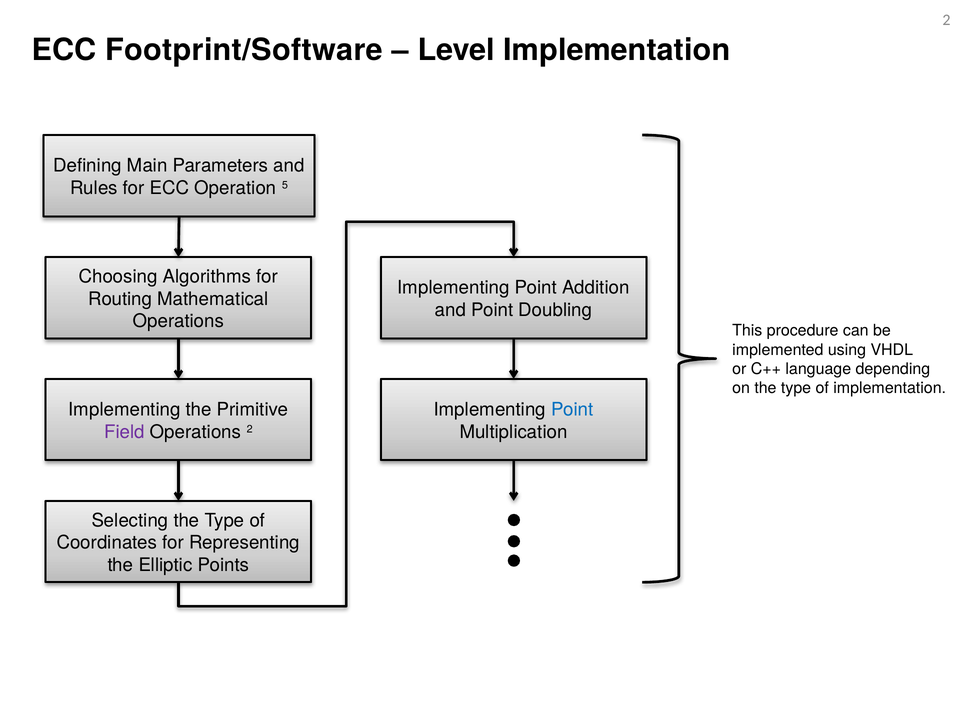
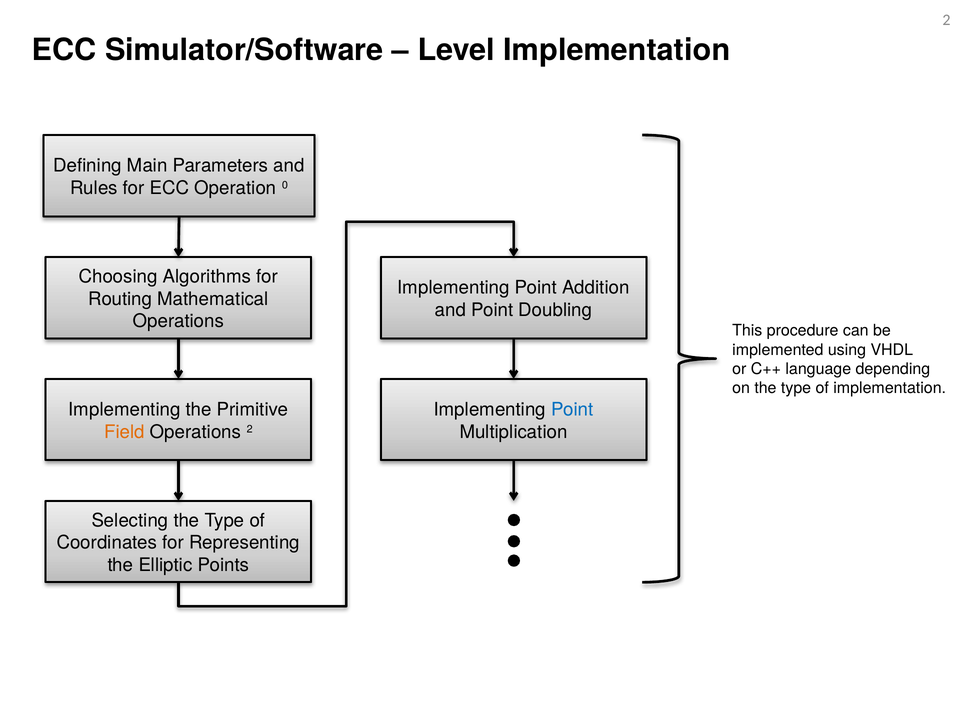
Footprint/Software: Footprint/Software -> Simulator/Software (244, 50)
5: 5 -> 0 (285, 185)
Field colour: purple -> orange (124, 432)
